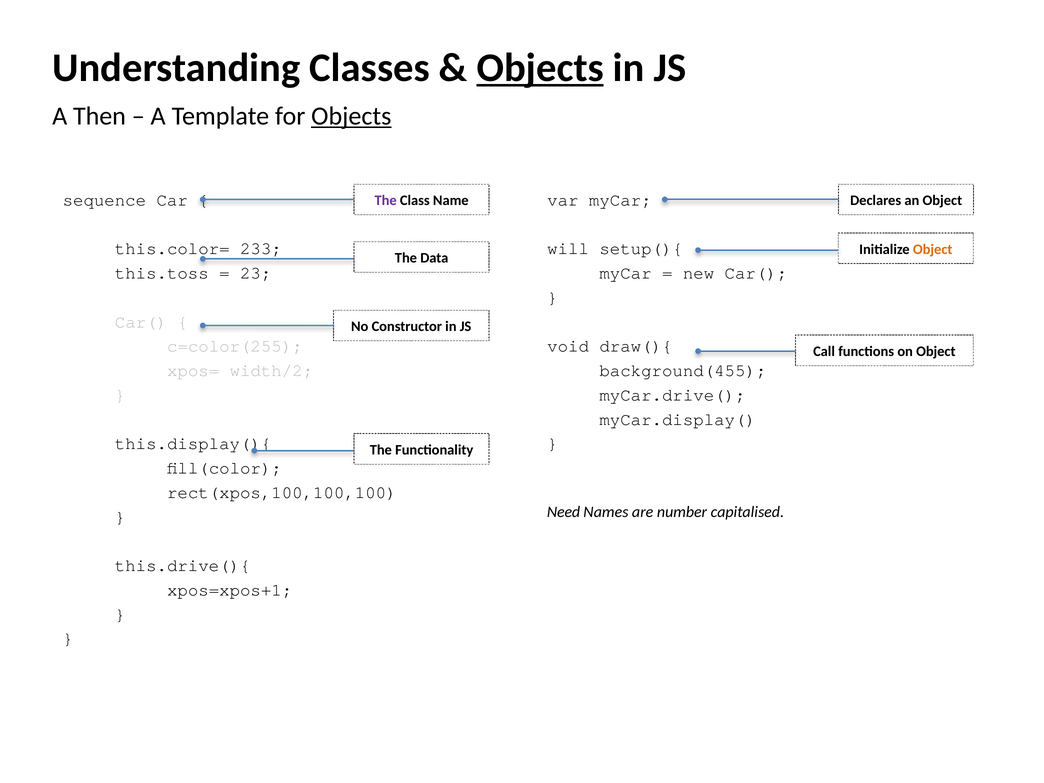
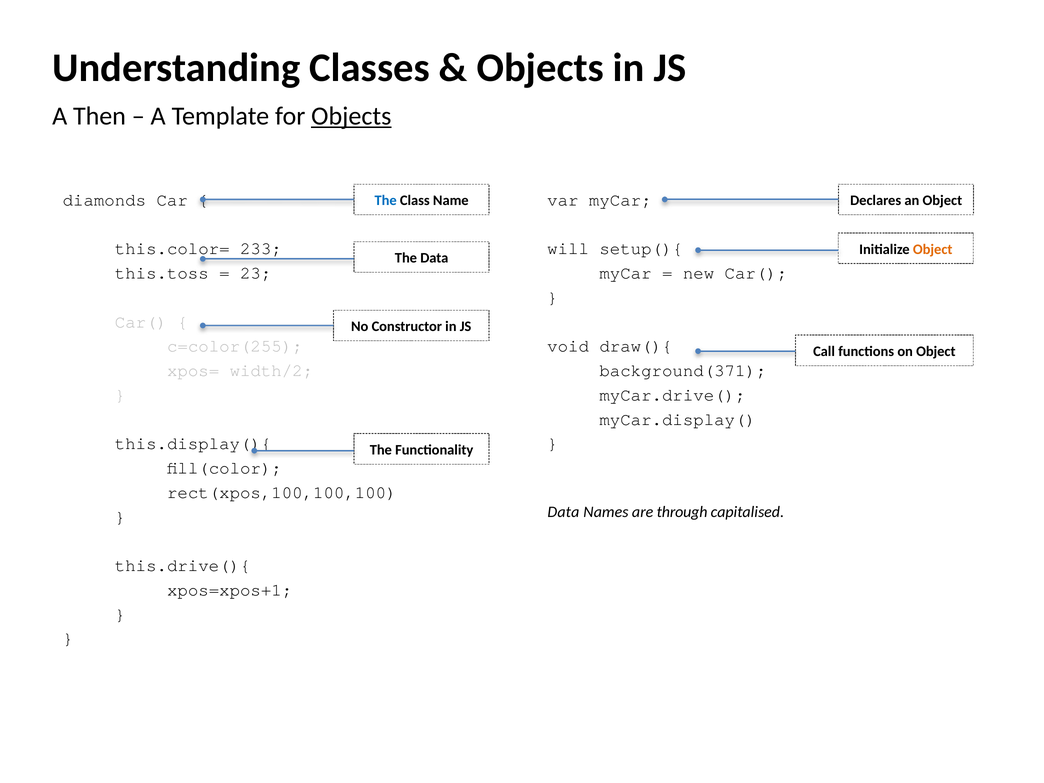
Objects underline: present -> none (540, 68)
sequence: sequence -> diamonds (104, 200)
The colour: purple -> blue (386, 200)
background(455: background(455 -> background(371 (683, 371)
Need: Need -> Data (563, 512)
number: number -> through (682, 512)
